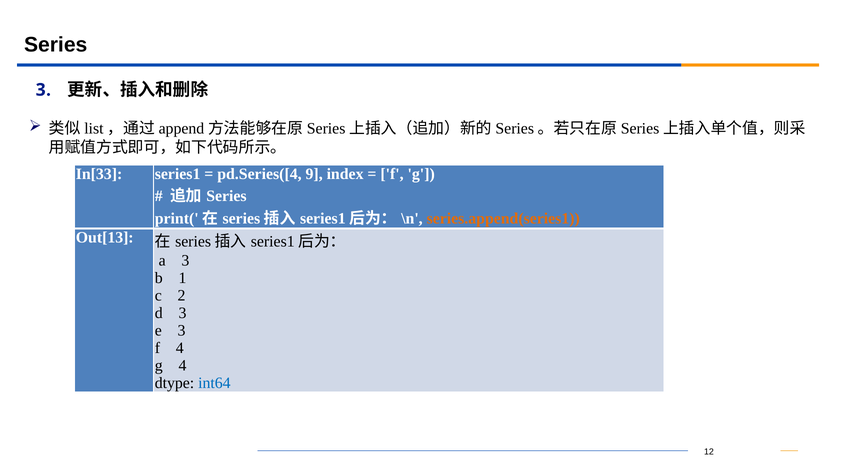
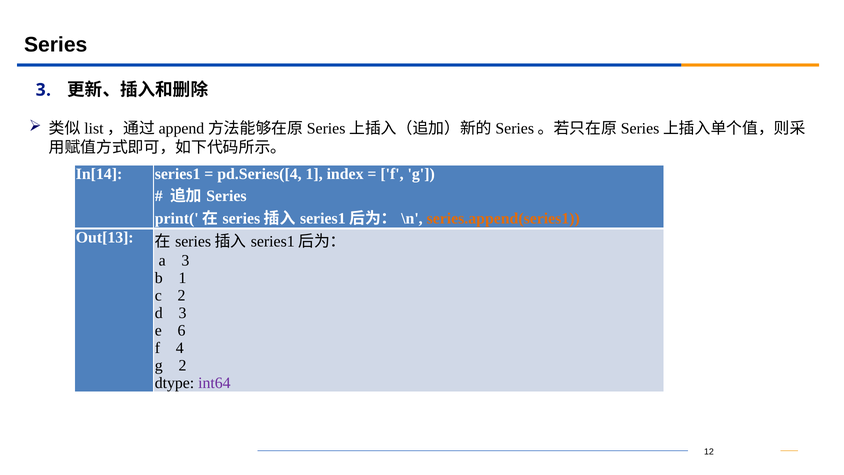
In[33: In[33 -> In[14 (99, 174)
pd.Series([4 9: 9 -> 1 (314, 174)
e 3: 3 -> 6 (181, 330)
g 4: 4 -> 2 (182, 365)
int64 colour: blue -> purple (214, 383)
